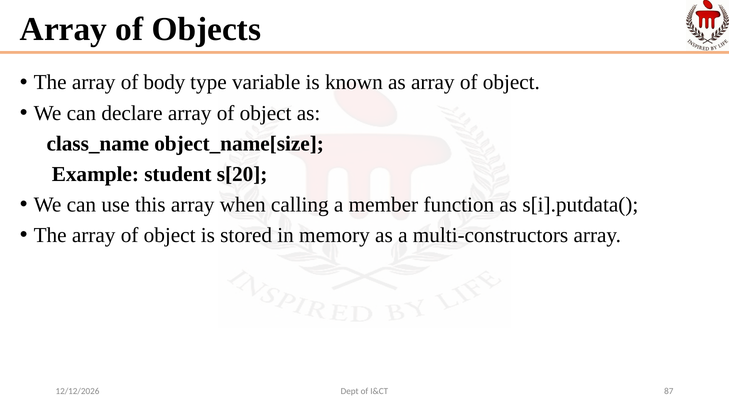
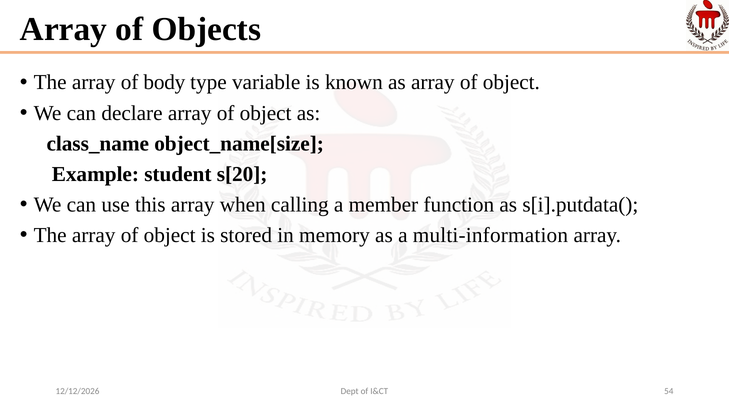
multi-constructors: multi-constructors -> multi-information (490, 235)
87: 87 -> 54 (669, 392)
